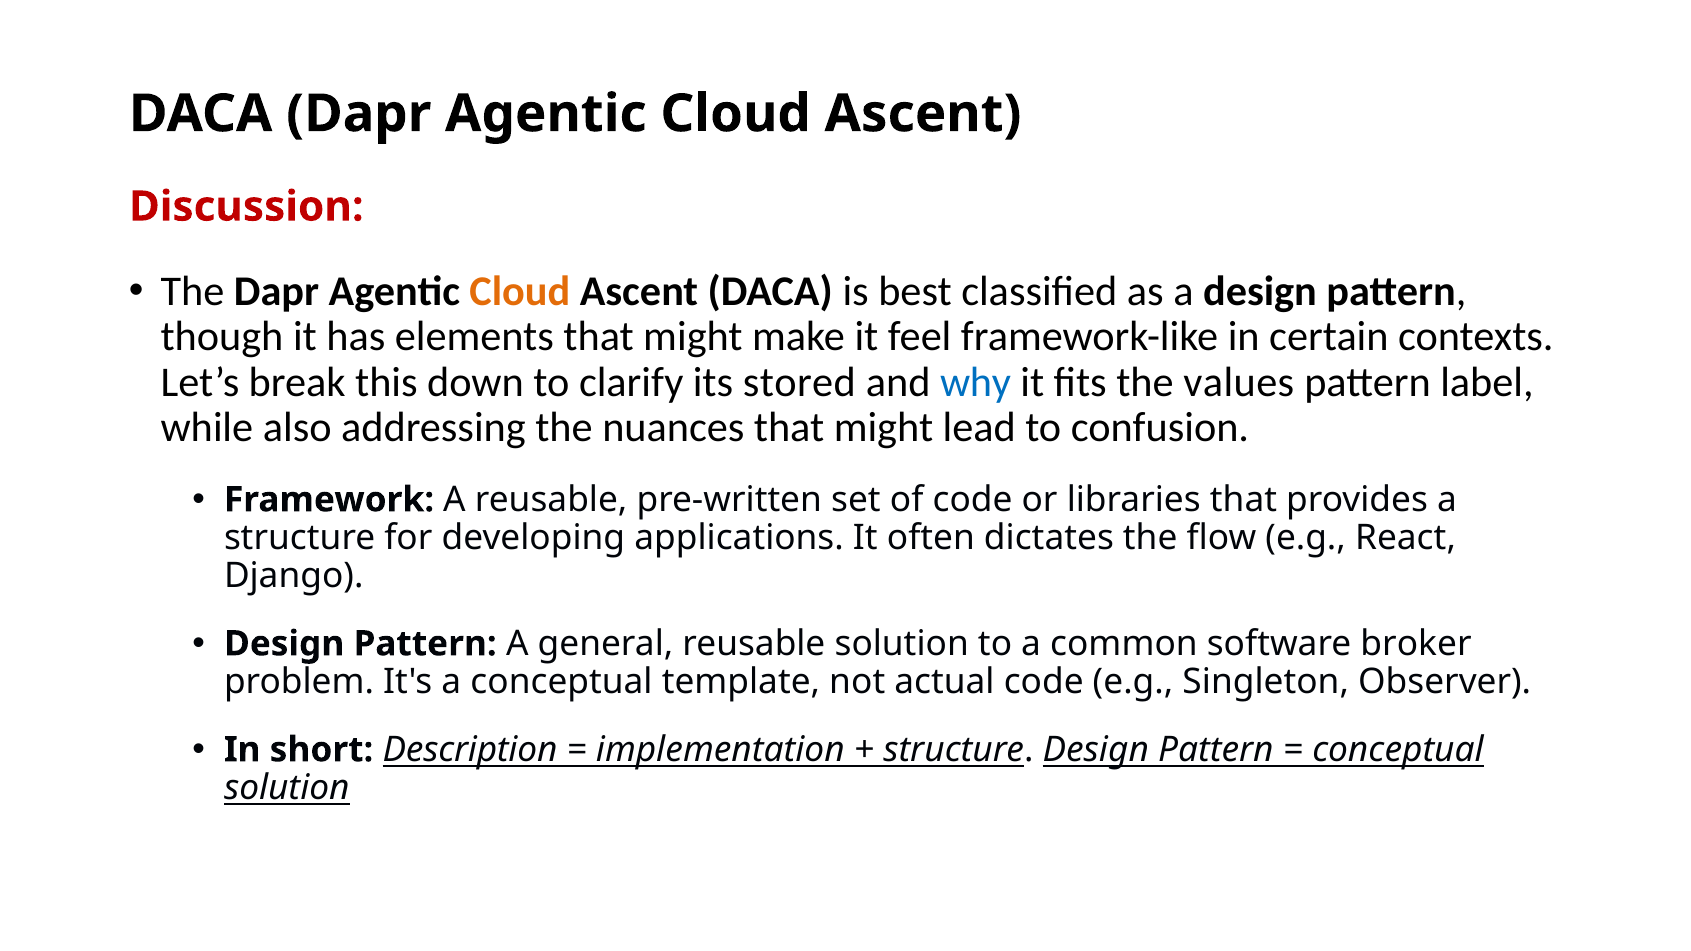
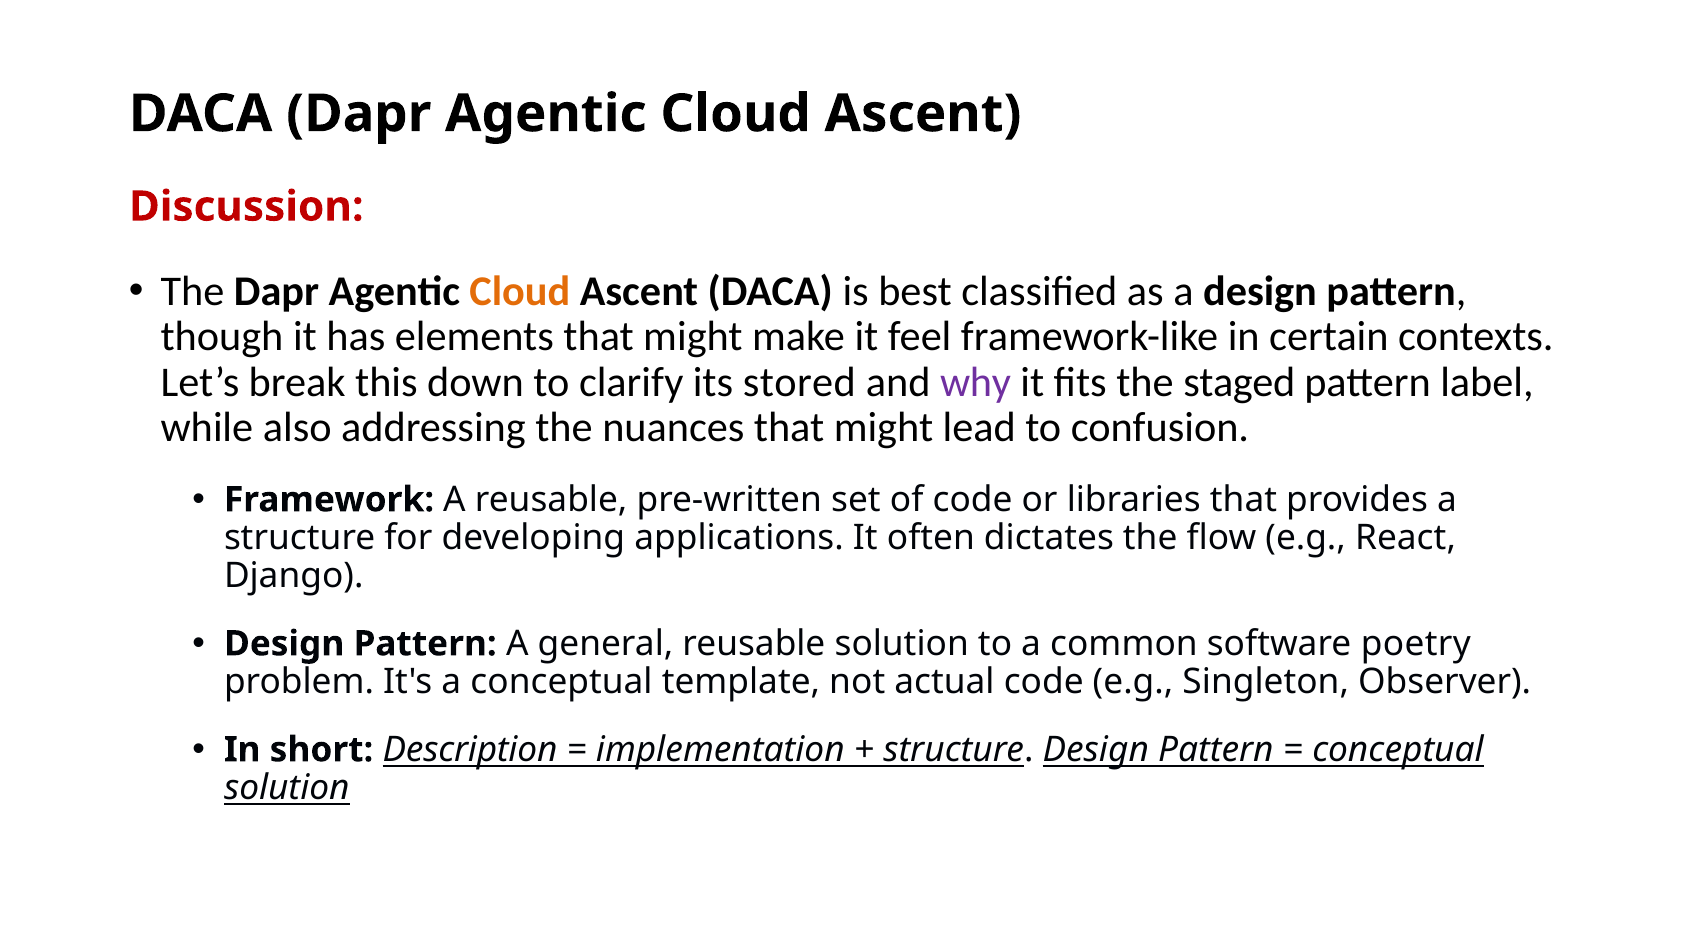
why colour: blue -> purple (976, 382)
values: values -> staged (1239, 382)
broker: broker -> poetry (1416, 644)
